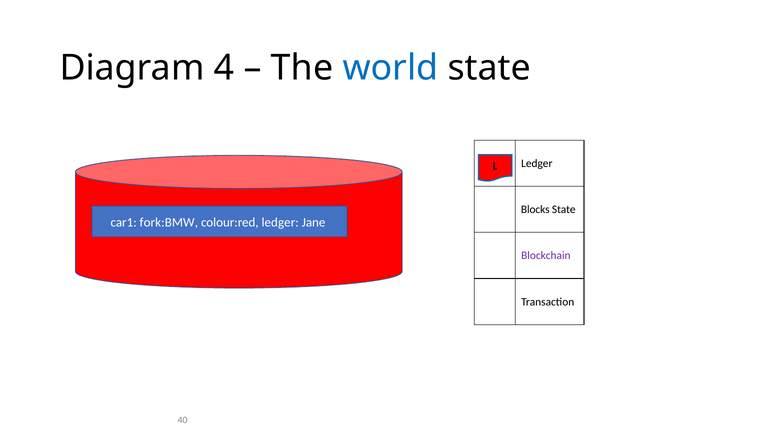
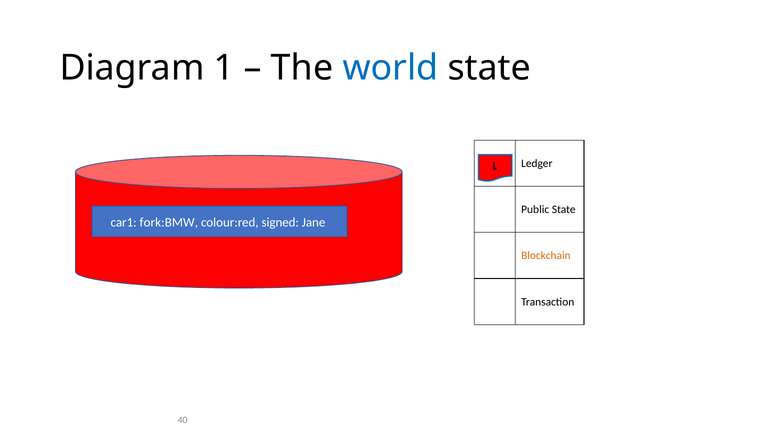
4: 4 -> 1 (224, 68)
Blocks: Blocks -> Public (535, 209)
colour:red ledger: ledger -> signed (280, 222)
Blockchain colour: purple -> orange (546, 255)
